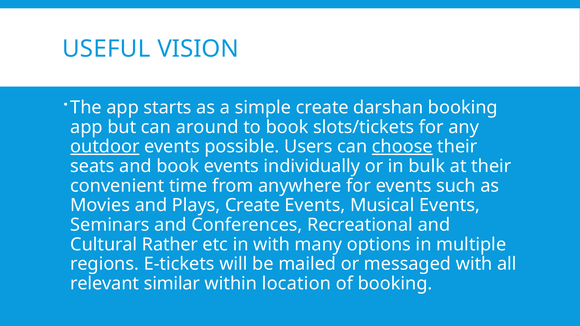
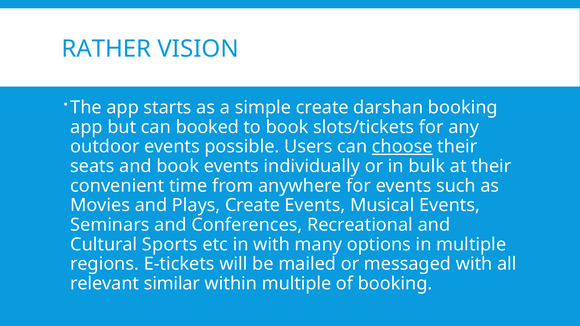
USEFUL: USEFUL -> RATHER (106, 49)
around: around -> booked (207, 127)
outdoor underline: present -> none (105, 147)
Rather: Rather -> Sports (170, 245)
within location: location -> multiple (297, 284)
